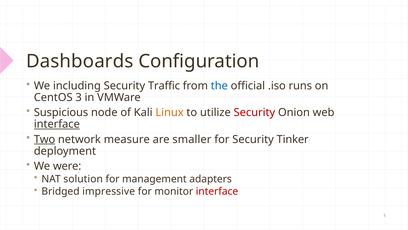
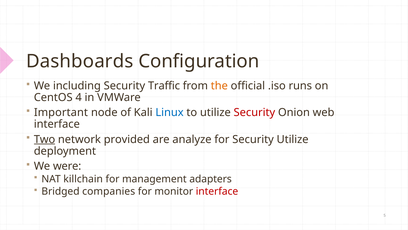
the colour: blue -> orange (219, 86)
3: 3 -> 4 (79, 97)
Suspicious: Suspicious -> Important (61, 112)
Linux colour: orange -> blue (170, 112)
interface underline: present -> none (57, 124)
measure: measure -> provided (127, 139)
smaller: smaller -> analyze (192, 139)
Security Tinker: Tinker -> Utilize (293, 139)
solution: solution -> killchain (83, 179)
impressive: impressive -> companies (109, 191)
